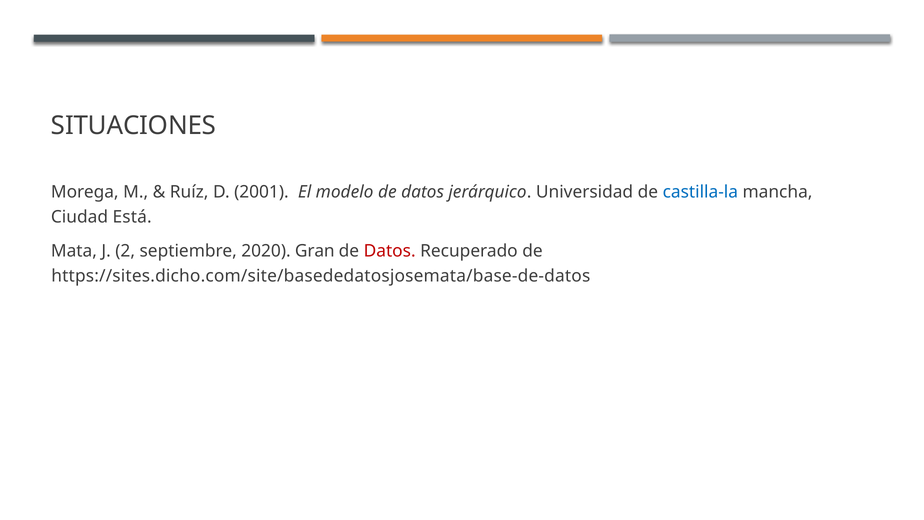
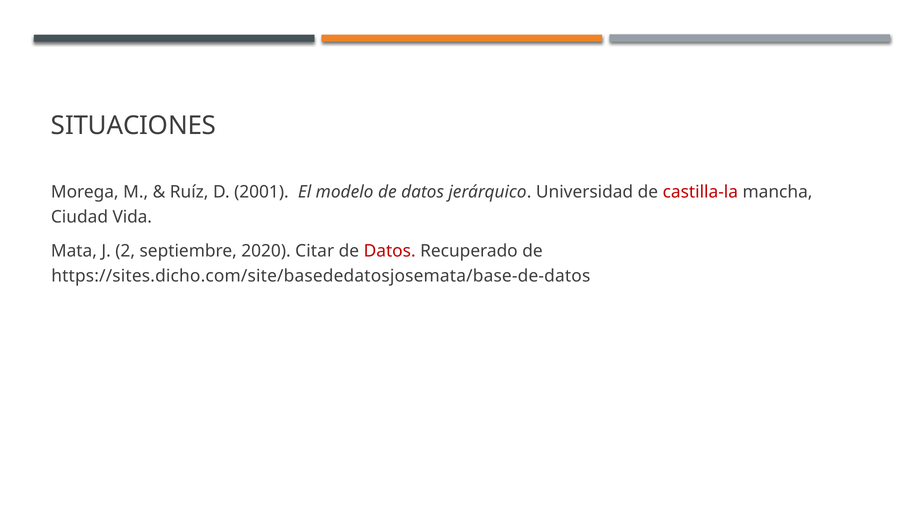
castilla-la colour: blue -> red (700, 192)
Está: Está -> Vida (132, 217)
Gran: Gran -> Citar (315, 251)
